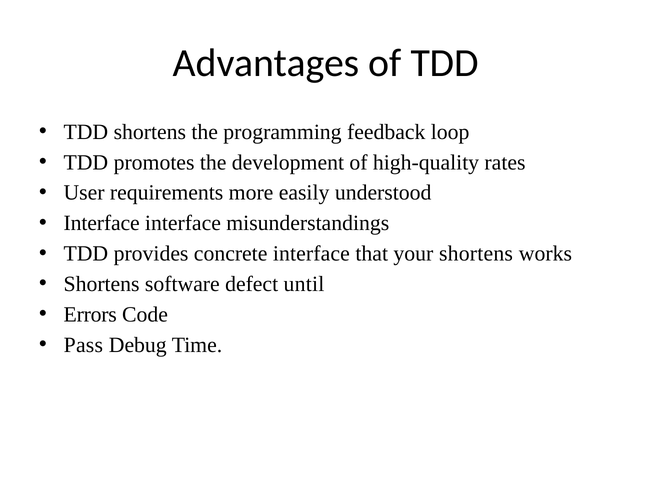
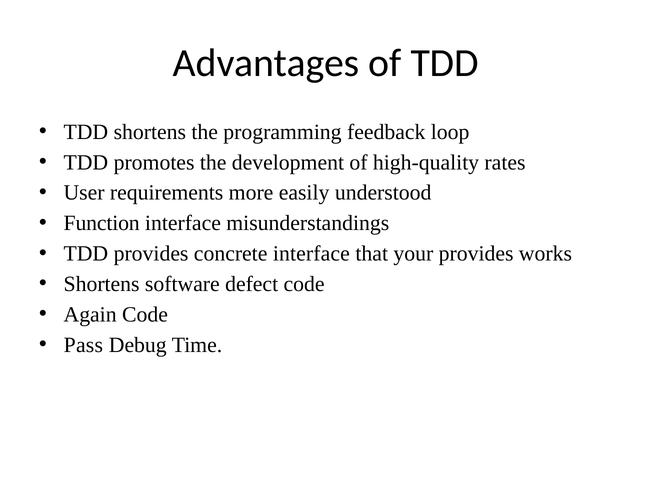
Interface: Interface -> Function (102, 223)
your shortens: shortens -> provides (476, 254)
defect until: until -> code (304, 284)
Errors: Errors -> Again (90, 314)
